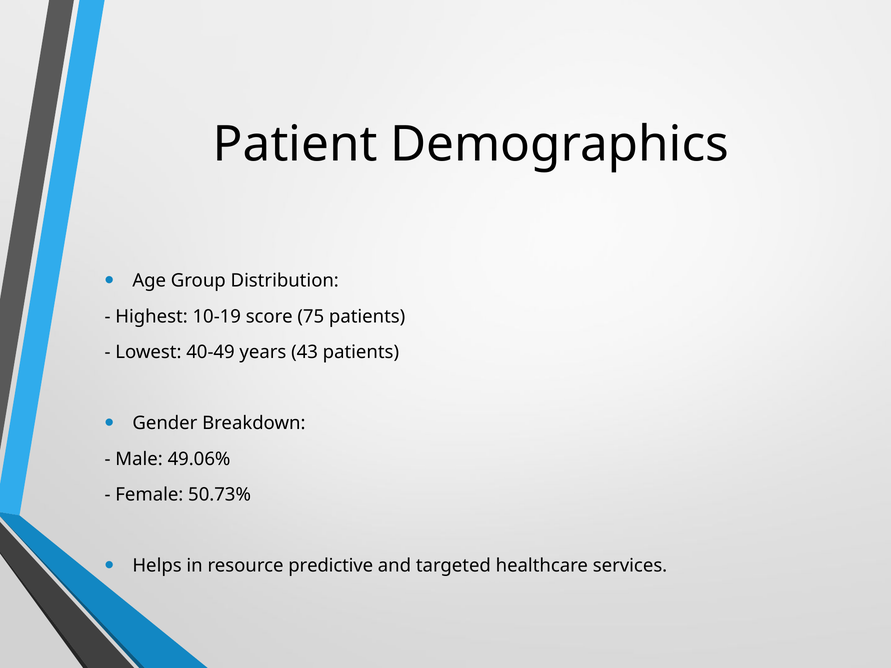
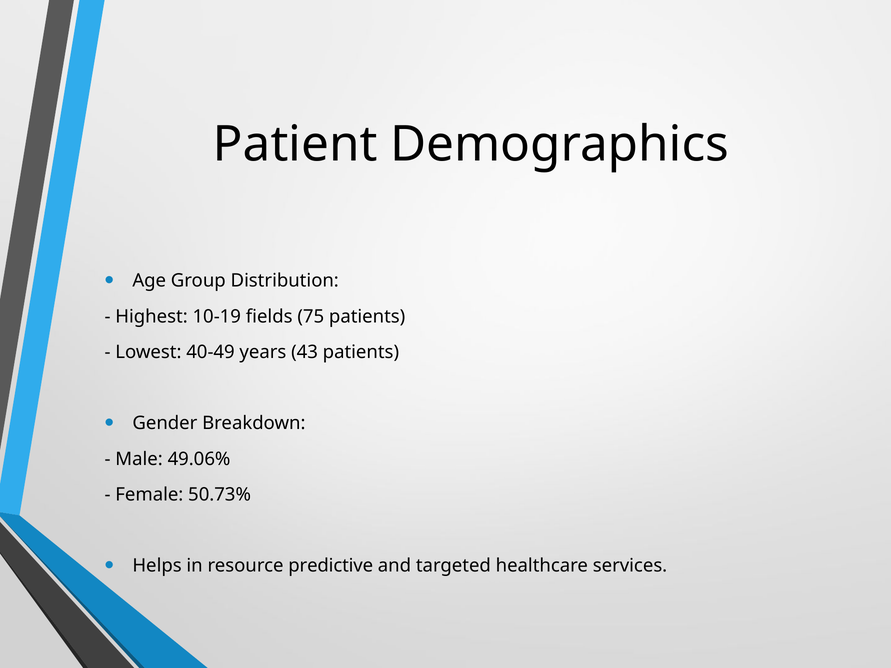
score: score -> fields (269, 317)
